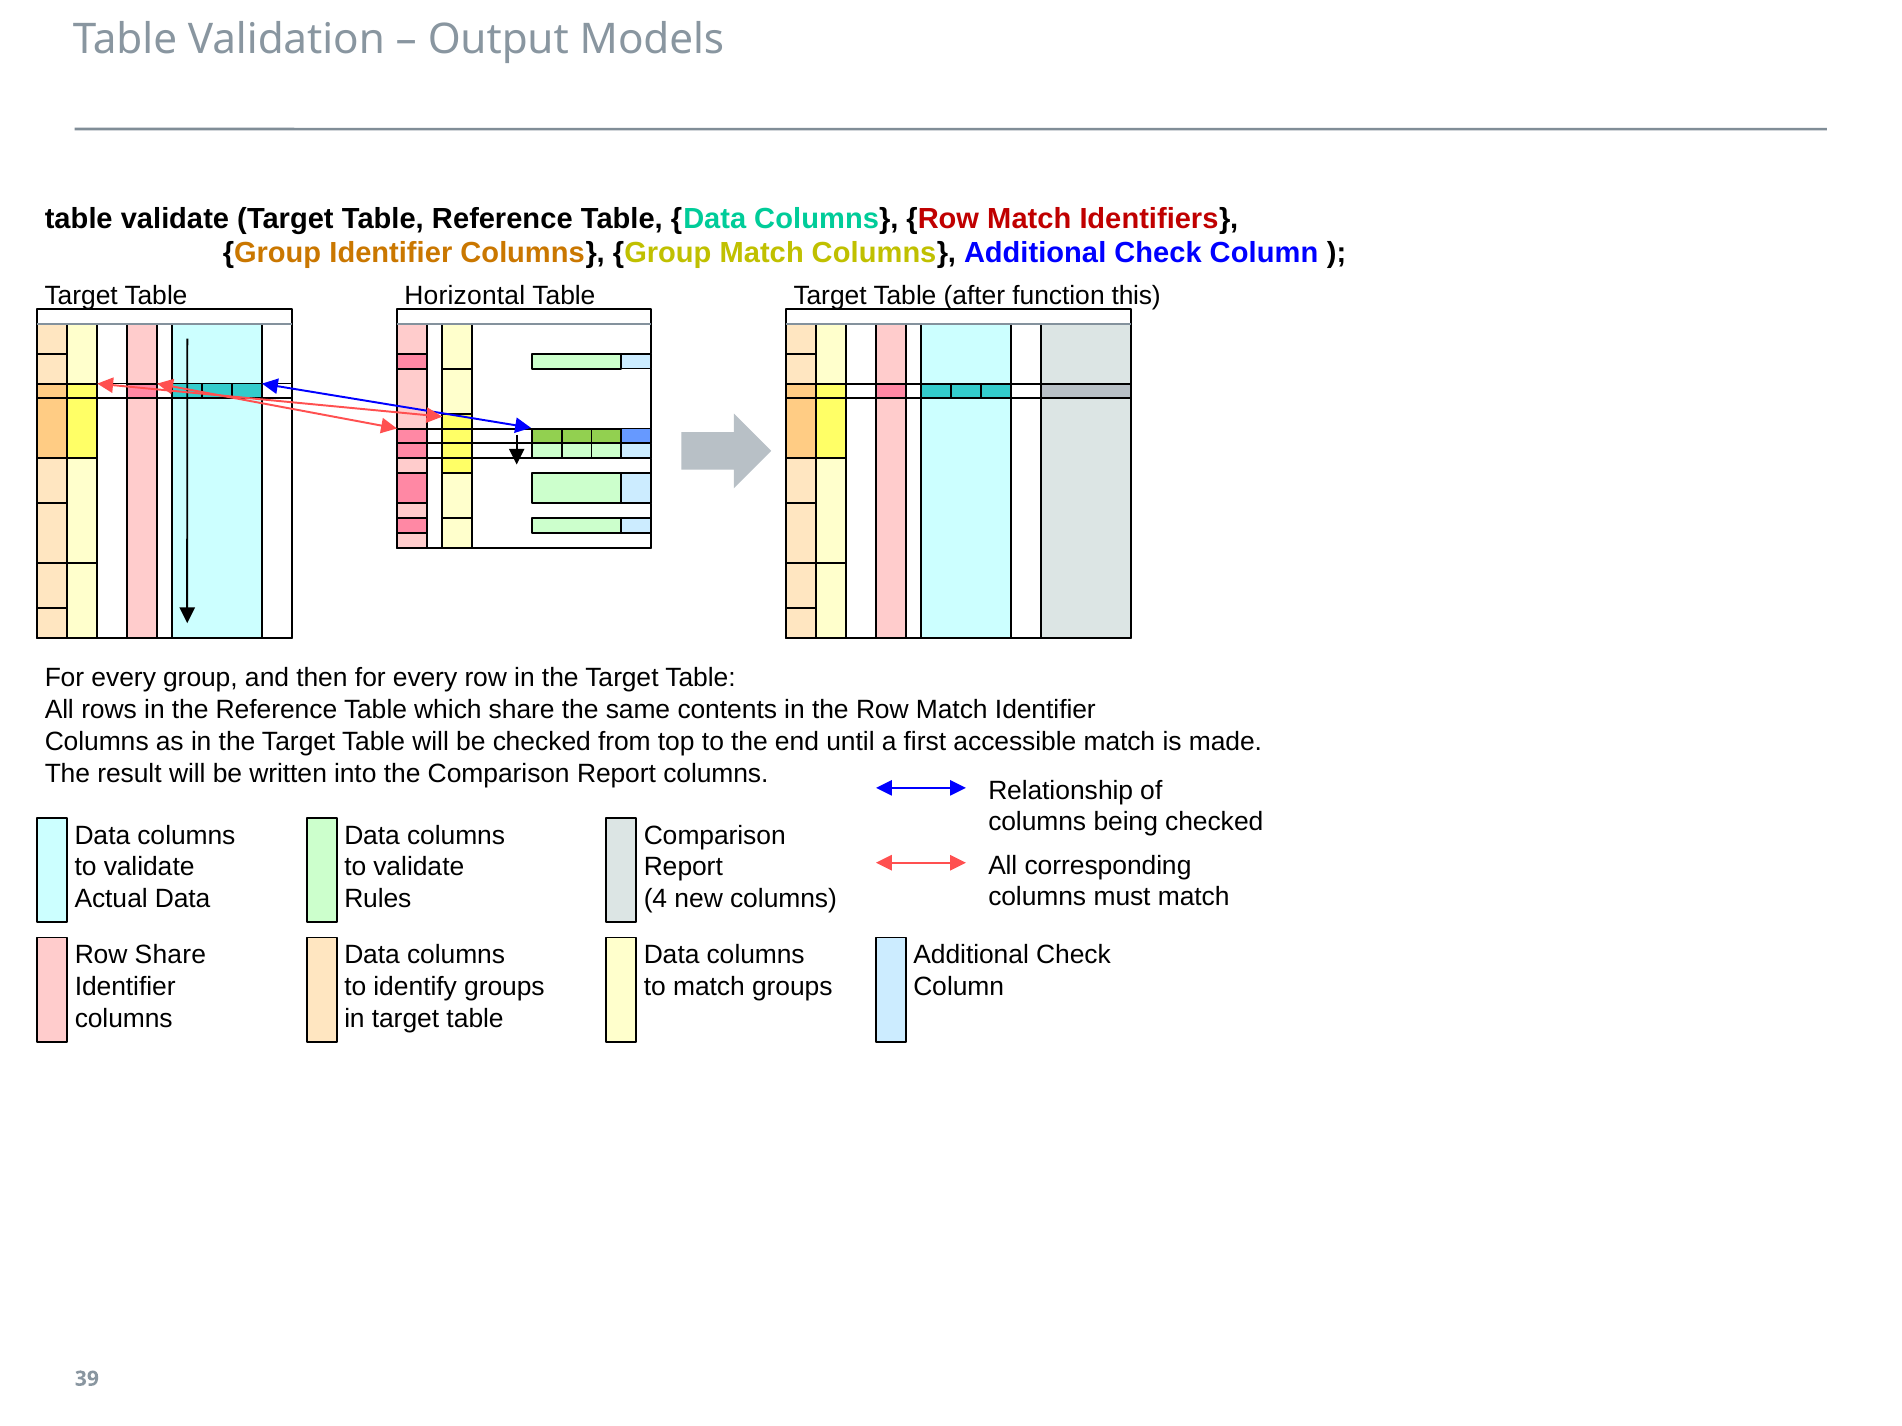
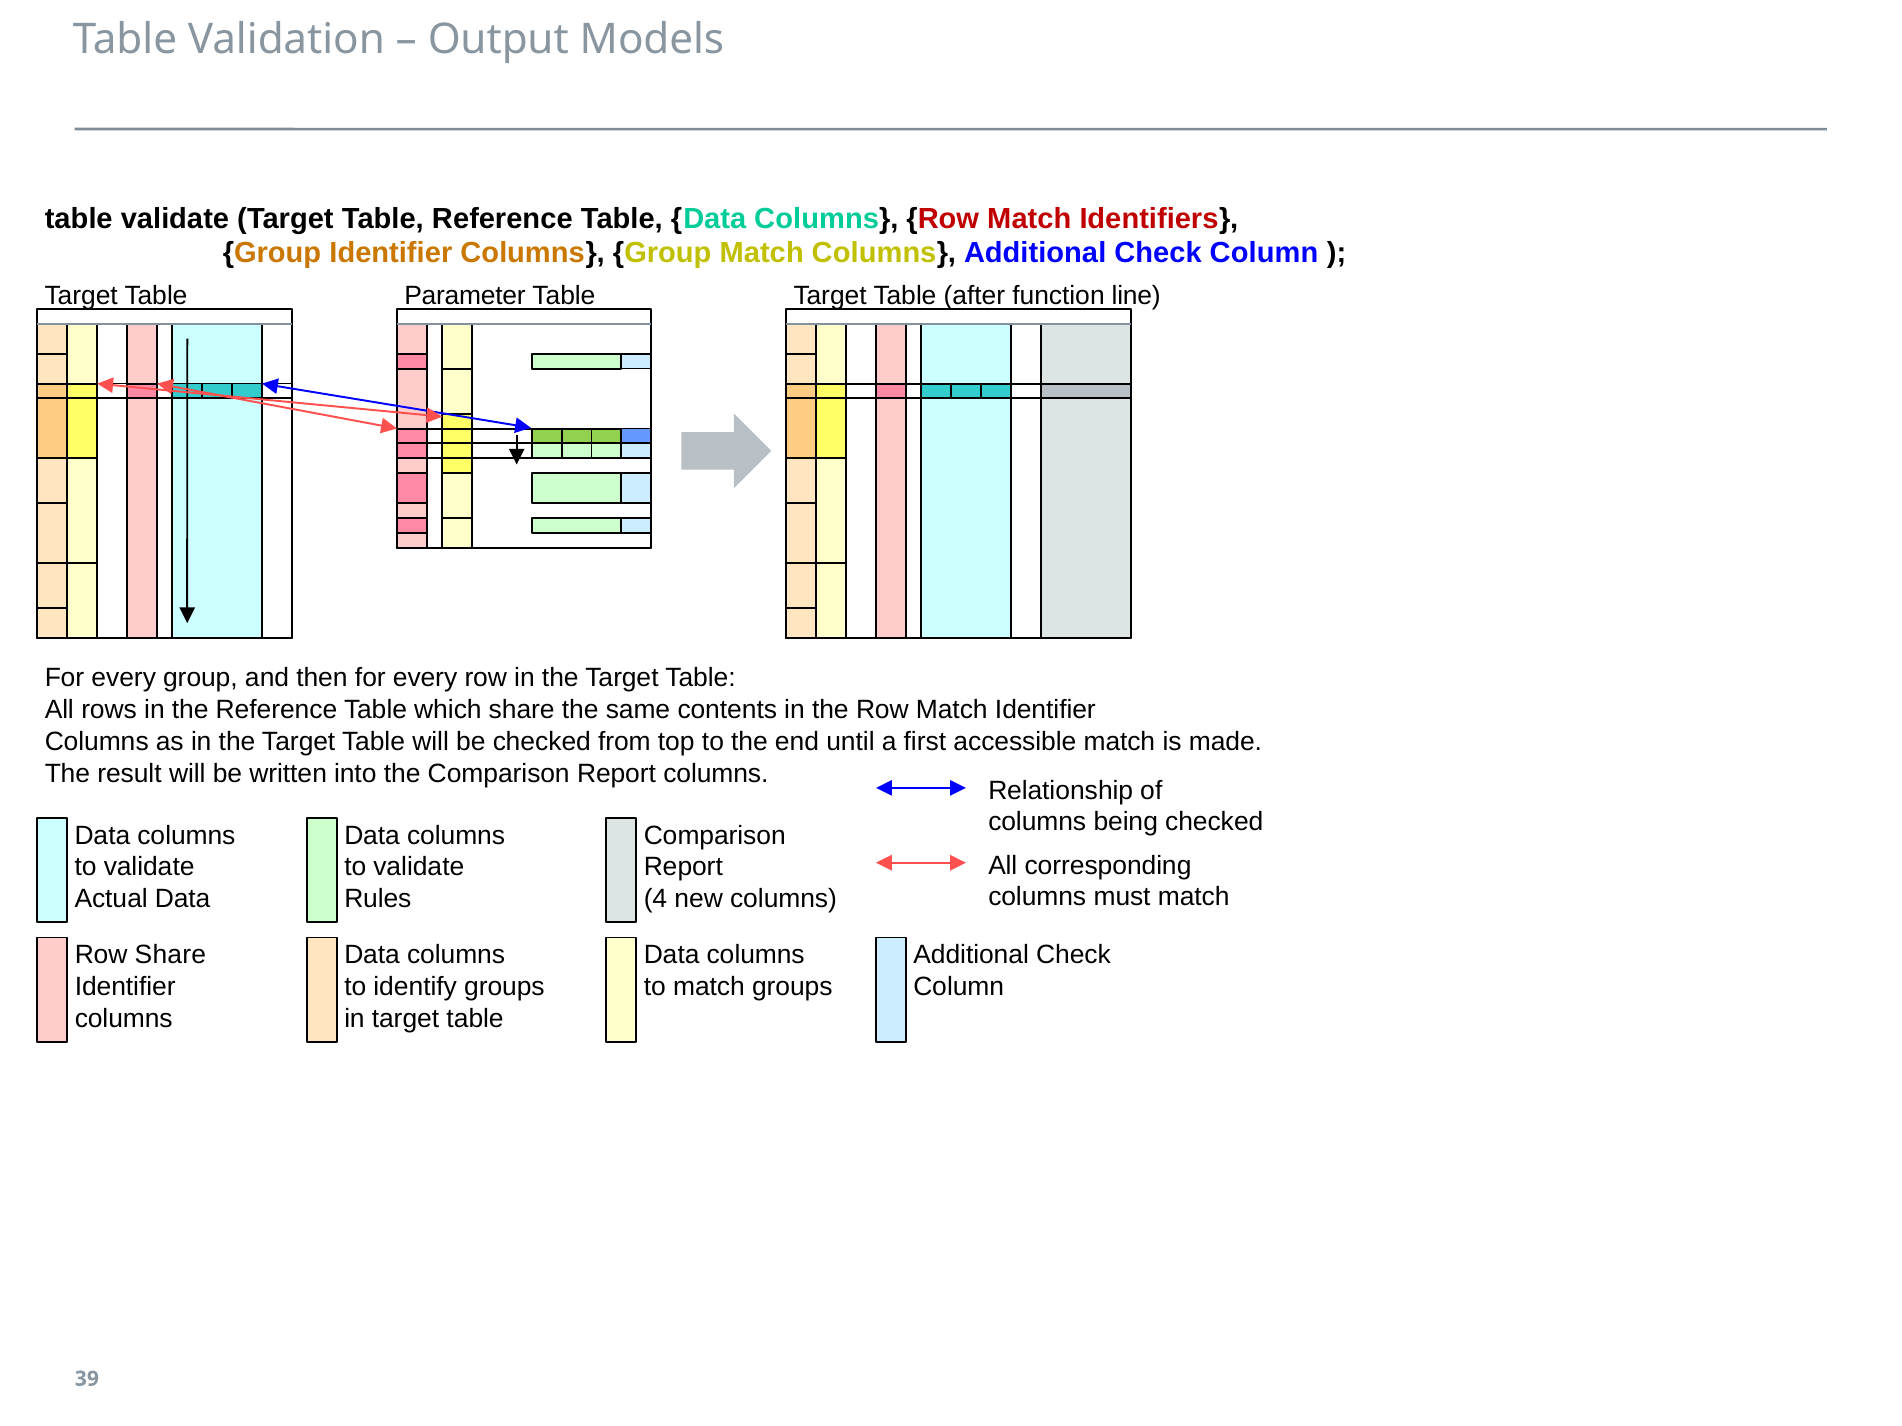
Horizontal: Horizontal -> Parameter (465, 296)
this: this -> line (1136, 296)
